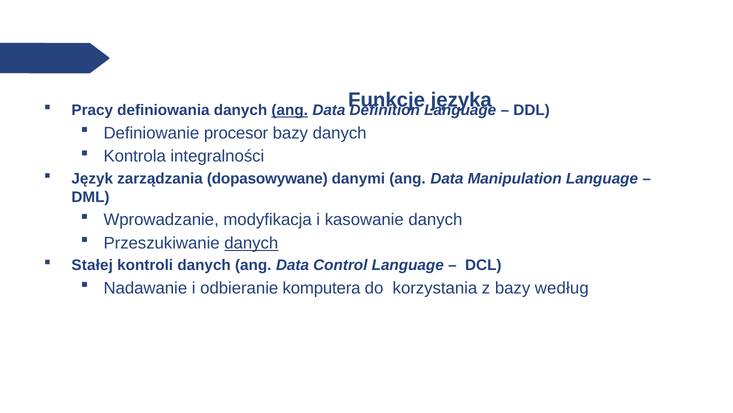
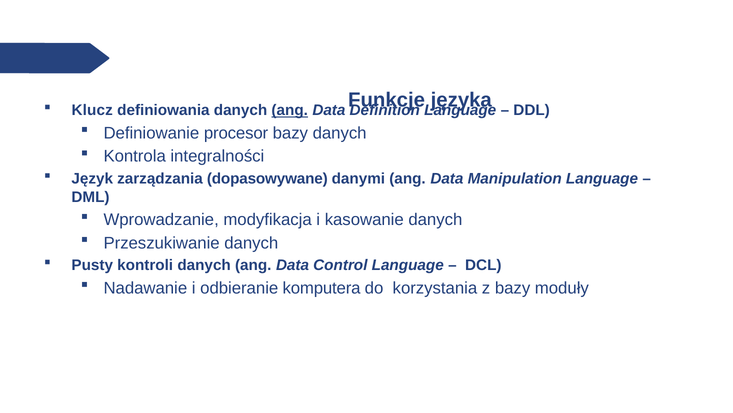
Pracy: Pracy -> Klucz (92, 110)
danych underline: present -> none (251, 243)
Stałej: Stałej -> Pusty (92, 265)
według: według -> moduły (562, 288)
